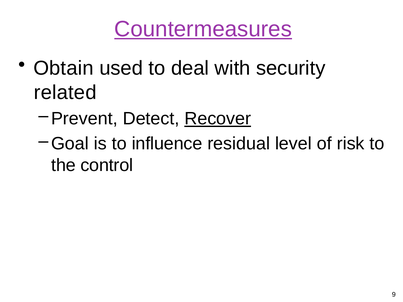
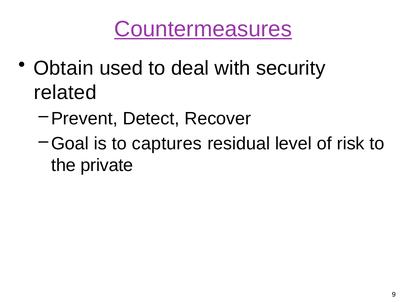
Recover underline: present -> none (218, 119)
influence: influence -> captures (167, 144)
control: control -> private (107, 165)
